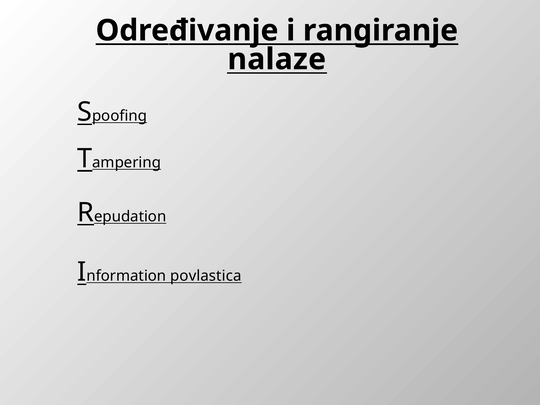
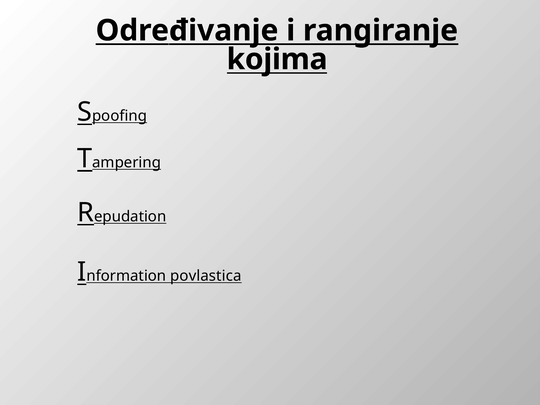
nalaze: nalaze -> kojima (277, 59)
